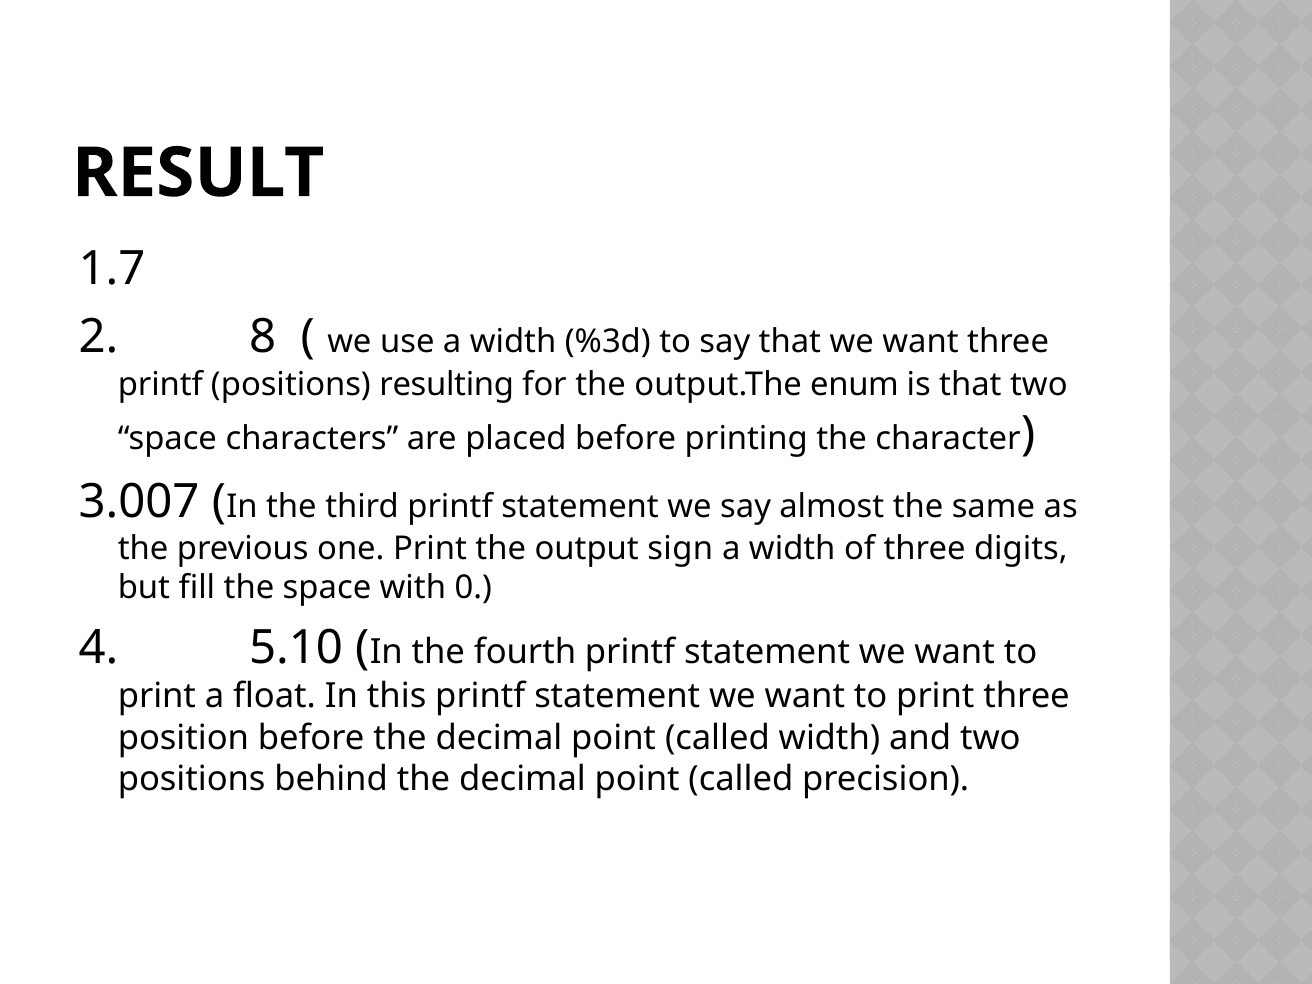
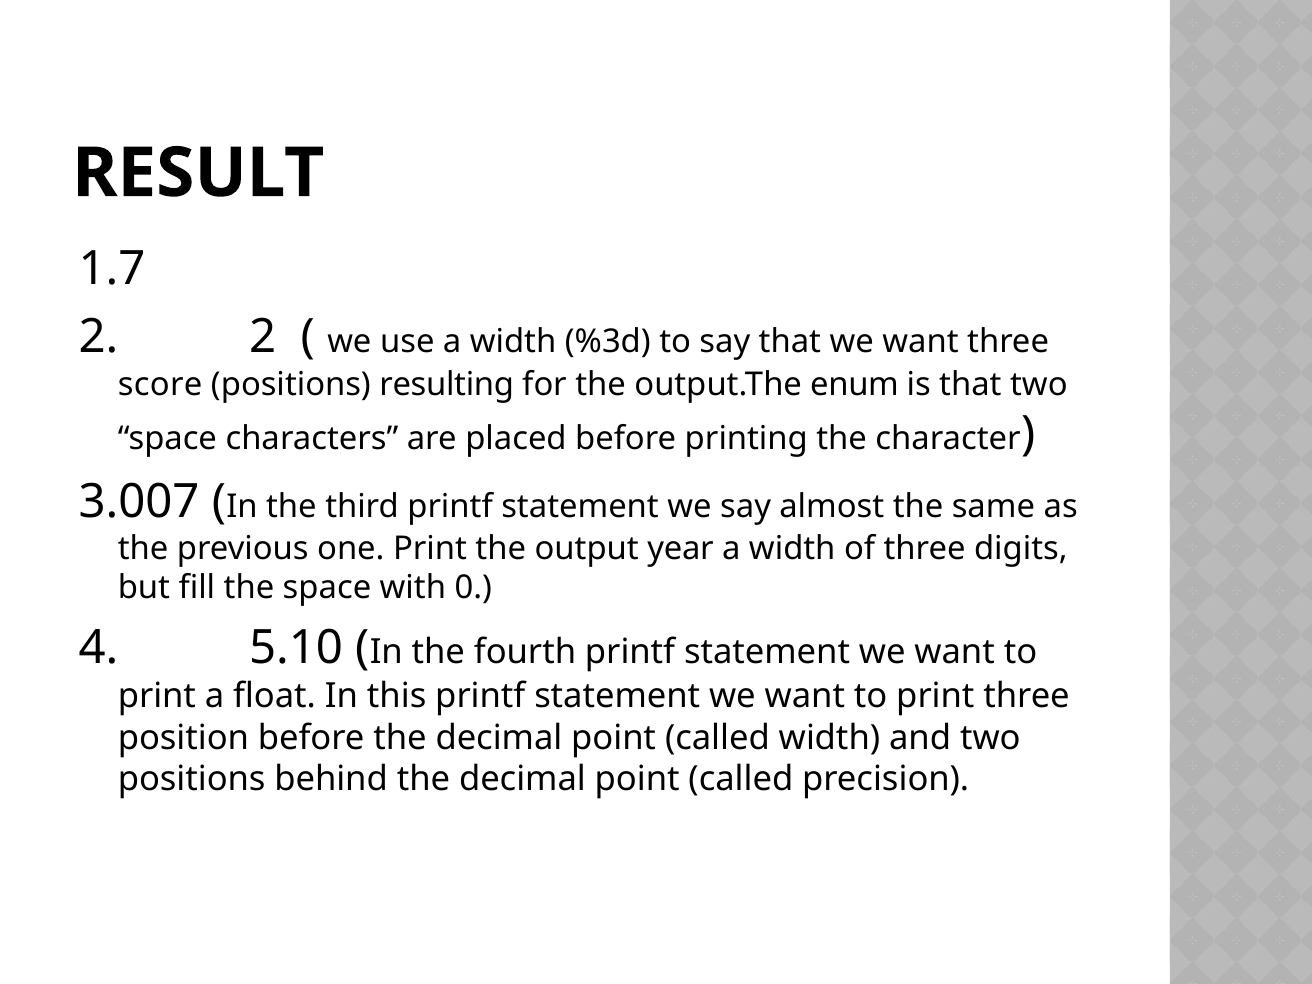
2 8: 8 -> 2 (263, 337)
printf: printf -> score (160, 384)
sign: sign -> year (681, 549)
